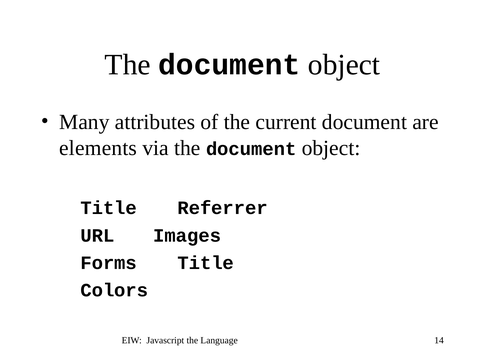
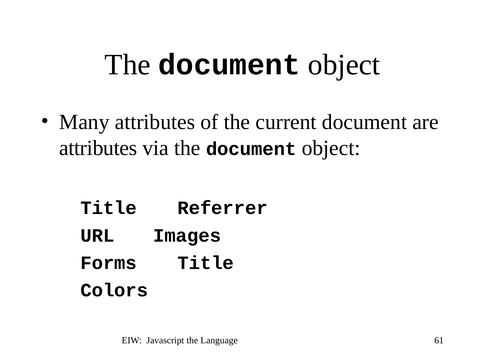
elements: elements -> attributes (98, 148)
14: 14 -> 61 (439, 340)
